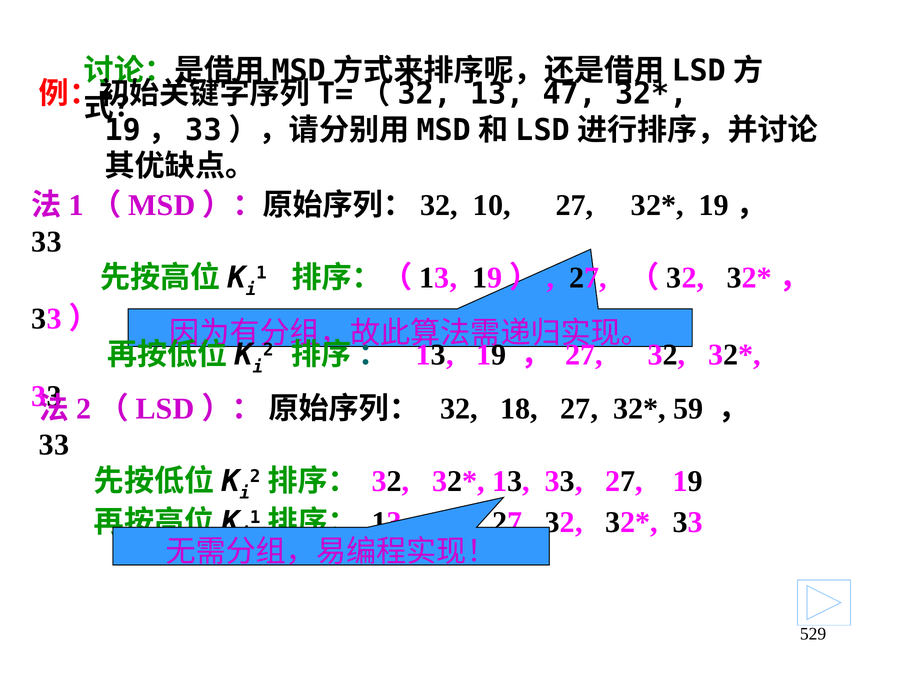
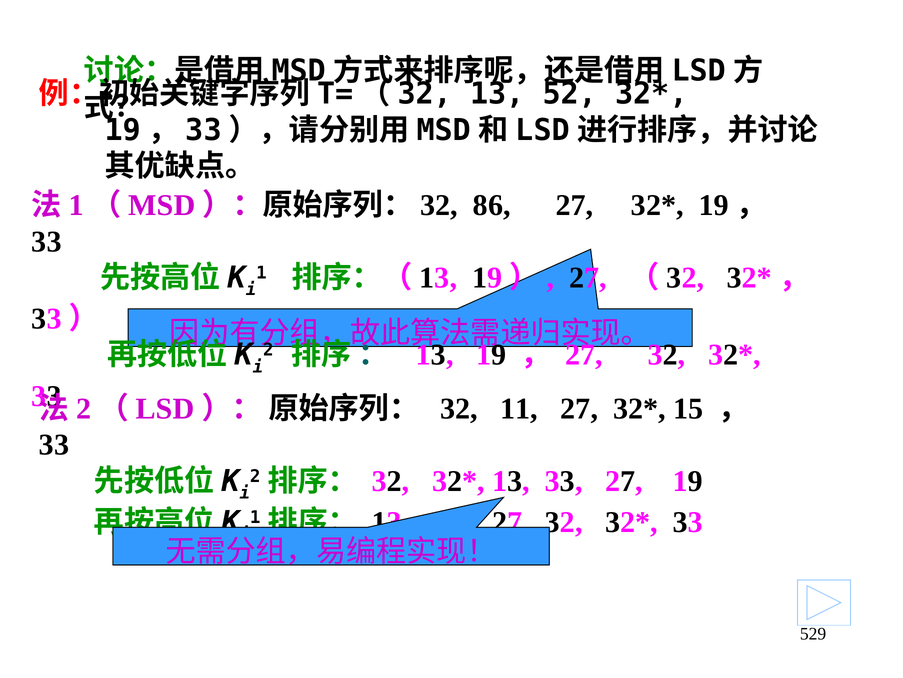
47: 47 -> 52 (570, 94)
10: 10 -> 86 (492, 205)
18: 18 -> 11 (519, 408)
59: 59 -> 15 (688, 408)
